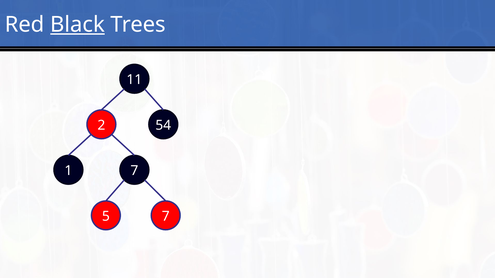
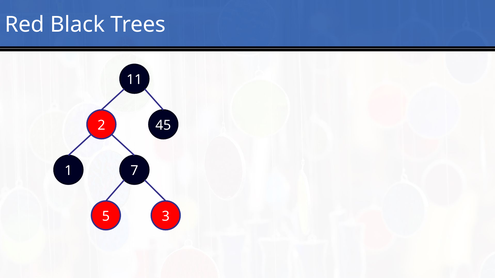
Black underline: present -> none (78, 25)
54: 54 -> 45 (163, 125)
5 7: 7 -> 3 (166, 217)
